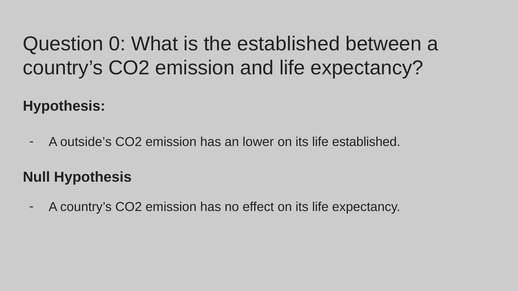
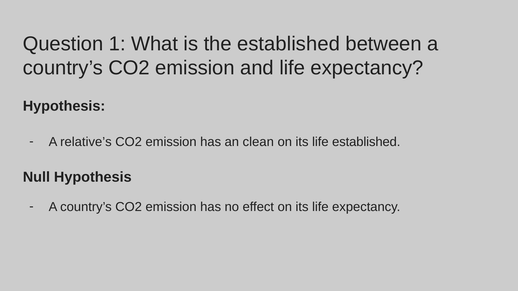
0: 0 -> 1 (117, 44)
outside’s: outside’s -> relative’s (86, 142)
lower: lower -> clean (258, 142)
